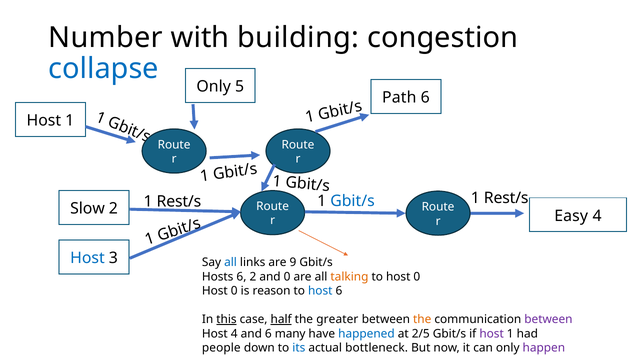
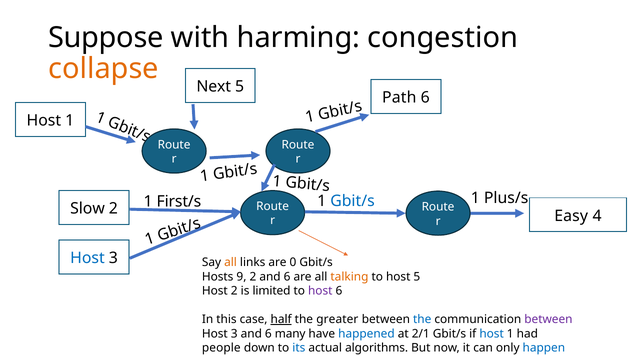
Number: Number -> Suppose (106, 37)
building: building -> harming (298, 37)
collapse colour: blue -> orange (103, 69)
Only: Only -> Next (214, 86)
Rest/s: Rest/s -> Plus/s (506, 198)
Rest/s: Rest/s -> First/s (179, 201)
all colour: blue -> orange (231, 262)
9: 9 -> 0 (293, 262)
Hosts 6: 6 -> 9 (241, 276)
2 and 0: 0 -> 6 (287, 276)
to host 0: 0 -> 5 (417, 276)
0: 0 -> 2 (234, 291)
reason: reason -> limited (272, 291)
host colour: blue -> purple (320, 291)
this underline: present -> none (226, 319)
the colour: orange -> blue (422, 319)
4: 4 -> 3 (234, 333)
2/5: 2/5 -> 2/1 (421, 333)
host colour: purple -> blue (492, 333)
bottleneck: bottleneck -> algorithms (377, 347)
happen colour: purple -> blue (544, 347)
